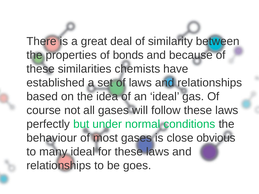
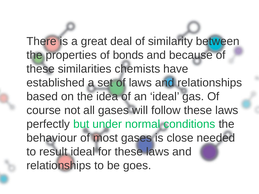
obvious: obvious -> needed (216, 138)
many: many -> result (53, 152)
